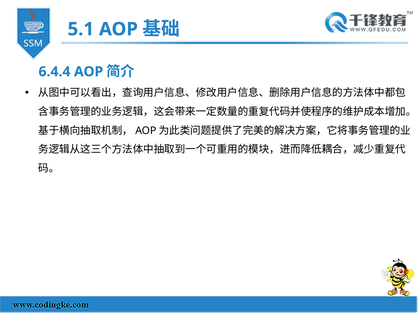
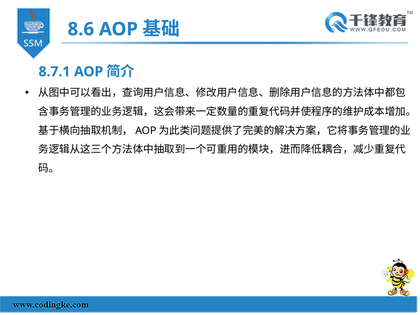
5.1: 5.1 -> 8.6 (81, 29)
6.4.4: 6.4.4 -> 8.7.1 (54, 72)
